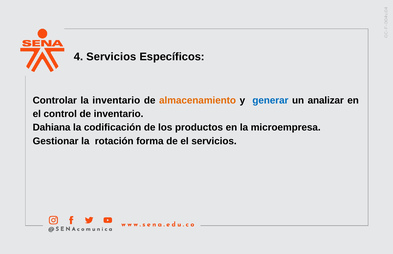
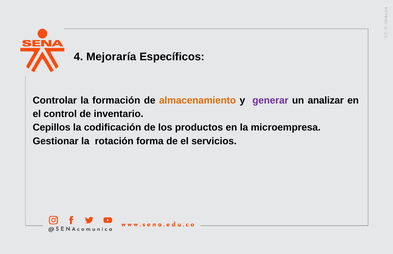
4 Servicios: Servicios -> Mejoraría (111, 57)
la inventario: inventario -> formación (116, 100)
generar colour: blue -> purple (270, 100)
Dahiana: Dahiana -> Cepillos (52, 127)
